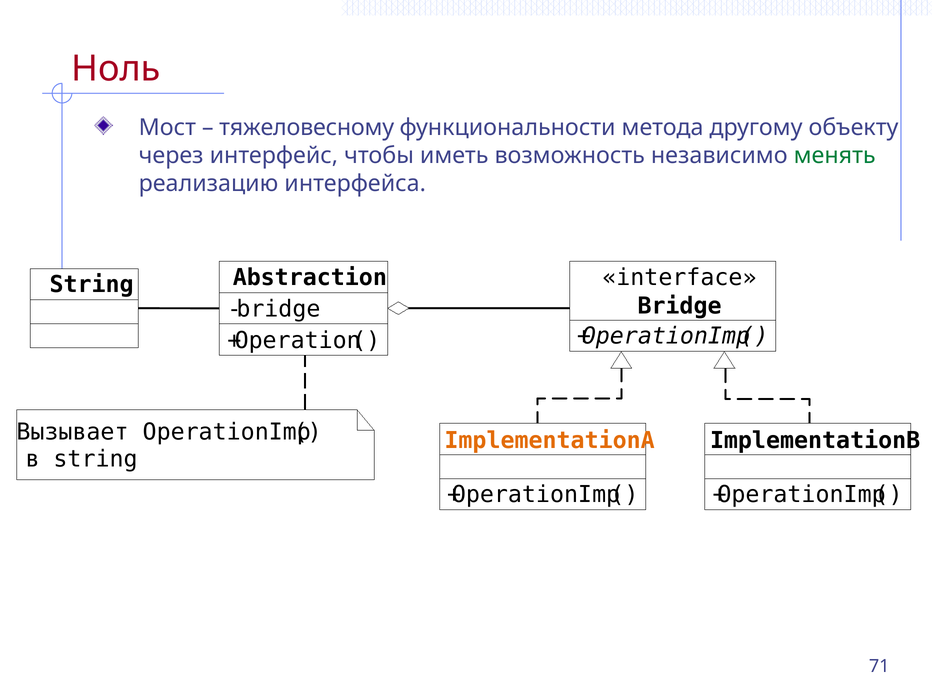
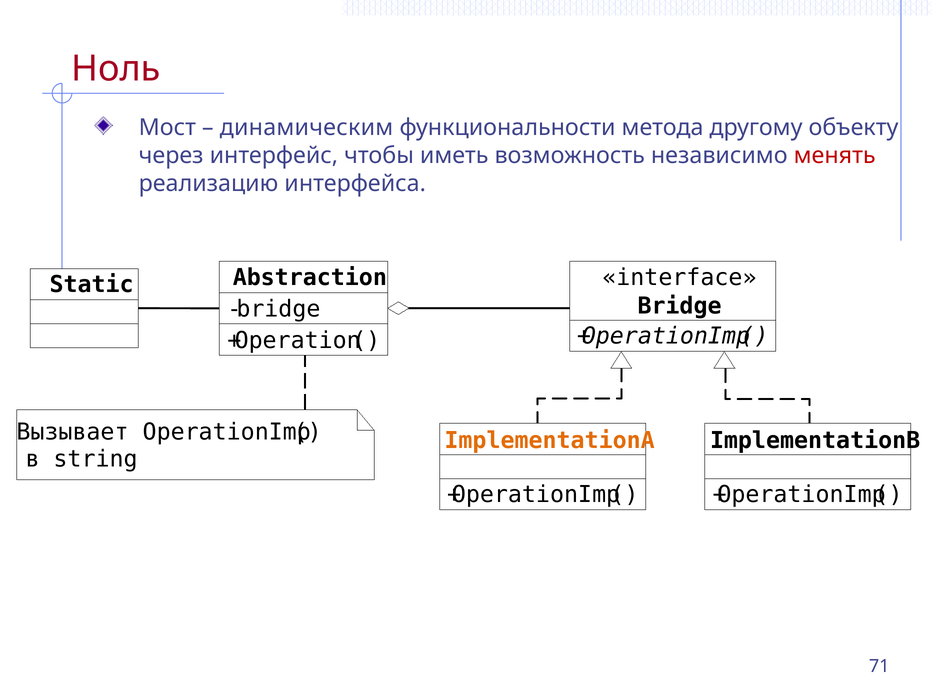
тяжеловесному: тяжеловесному -> динамическим (306, 128)
менять colour: green -> red (835, 156)
String: String -> Static (92, 285)
